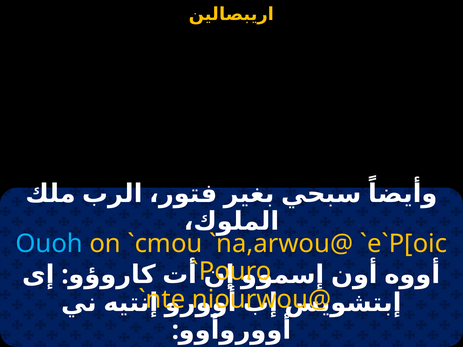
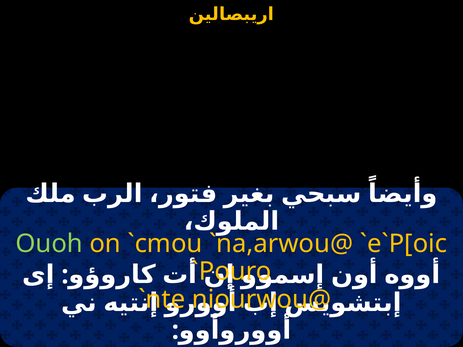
Ouoh colour: light blue -> light green (49, 244)
